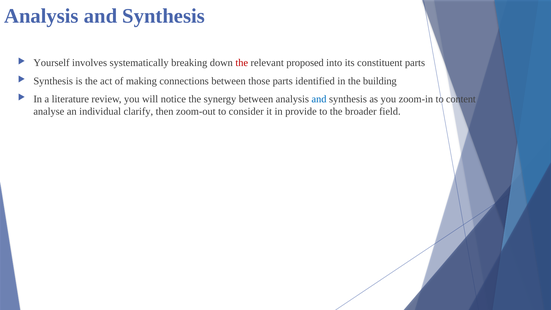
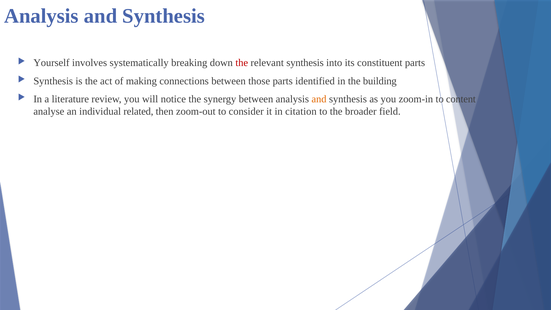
relevant proposed: proposed -> synthesis (305, 63)
and colour: blue -> orange (319, 99)
clarify: clarify -> related (138, 111)
provide: provide -> citation (301, 111)
